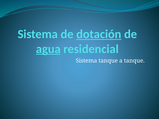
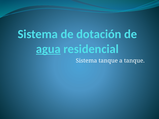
dotación underline: present -> none (99, 34)
